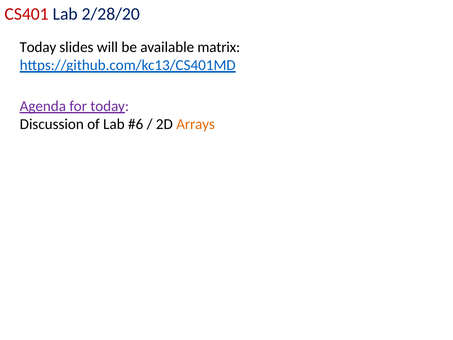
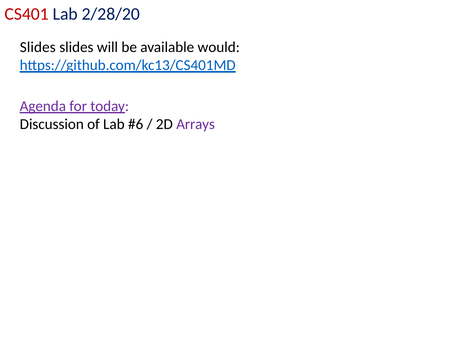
Today: Today -> Slides (38, 47)
matrix: matrix -> would (219, 47)
Arrays colour: orange -> purple (196, 124)
